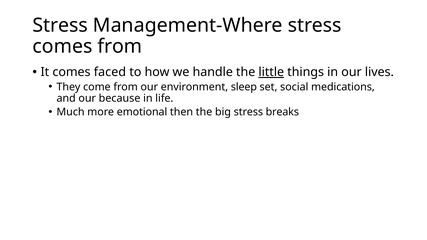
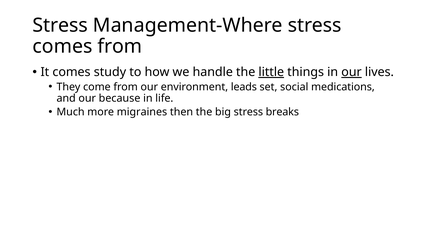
faced: faced -> study (110, 72)
our underline: none -> present (352, 72)
sleep: sleep -> leads (244, 87)
emotional: emotional -> migraines (142, 112)
